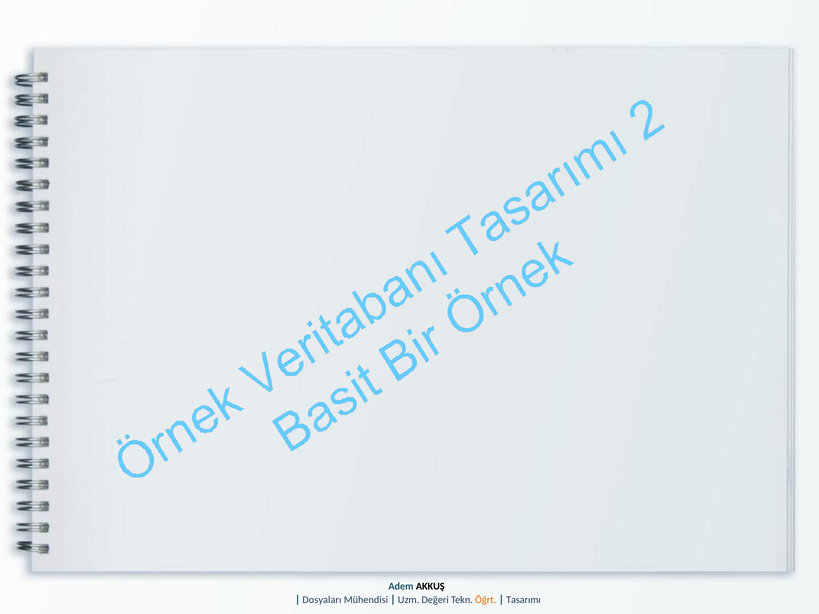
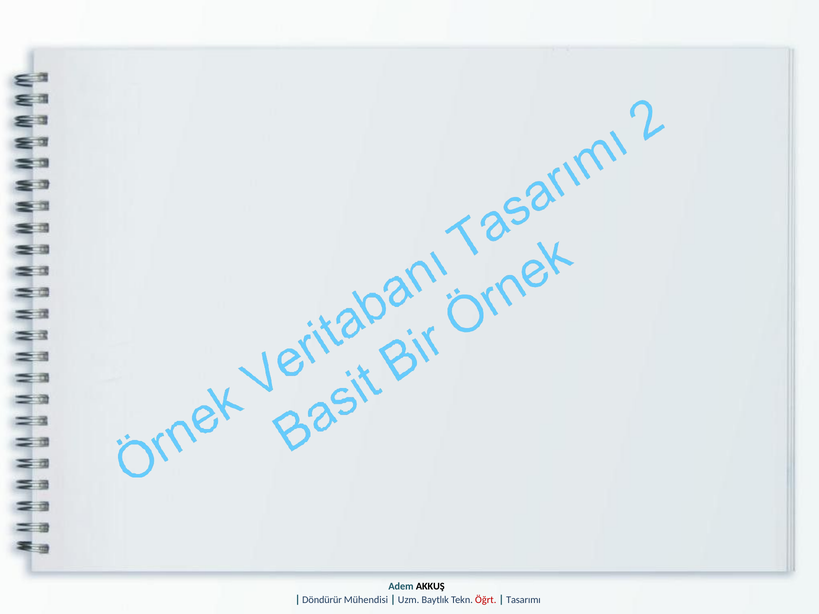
Dosyaları: Dosyaları -> Döndürür (322, 600)
Değeri: Değeri -> Baytlık (435, 600)
Öğrt colour: orange -> red (486, 600)
